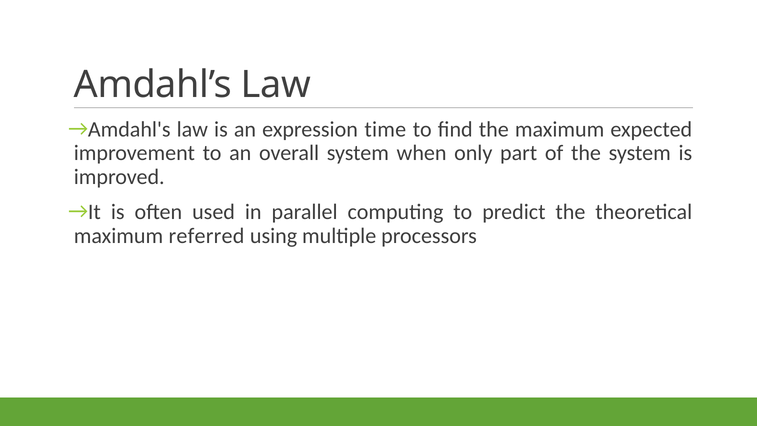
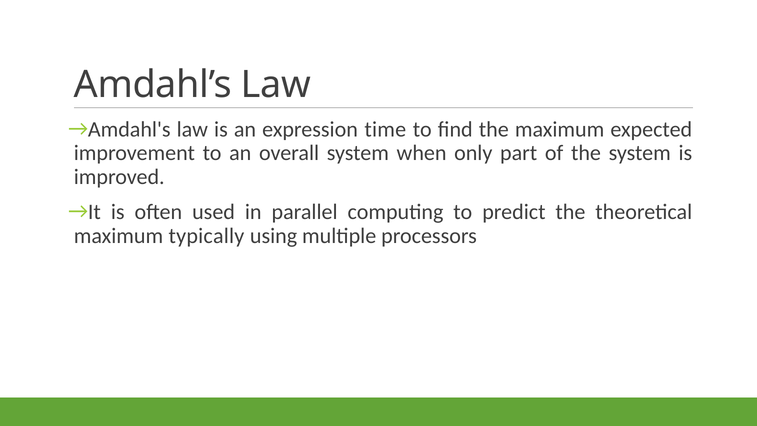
referred: referred -> typically (206, 236)
